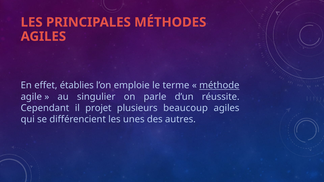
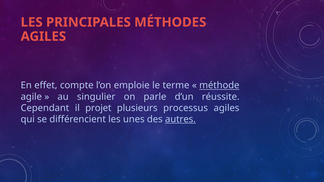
établies: établies -> compte (77, 85)
beaucoup: beaucoup -> processus (186, 108)
autres underline: none -> present (180, 119)
